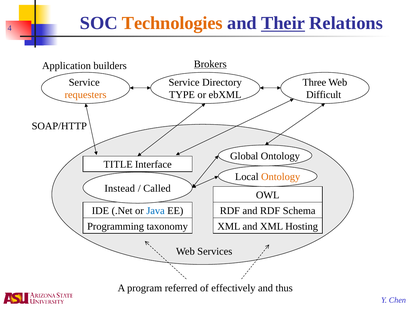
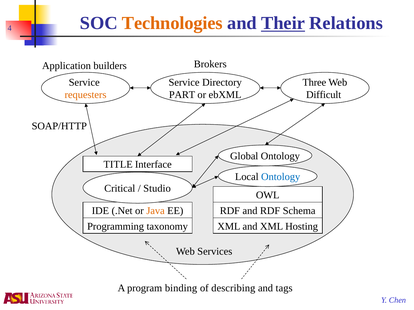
Brokers underline: present -> none (210, 64)
TYPE: TYPE -> PART (182, 95)
Ontology colour: orange -> blue (281, 177)
Instead: Instead -> Critical (120, 189)
Called: Called -> Studio (157, 189)
Java colour: blue -> orange (156, 211)
referred: referred -> binding (181, 288)
effectively: effectively -> describing (233, 288)
thus: thus -> tags (284, 288)
